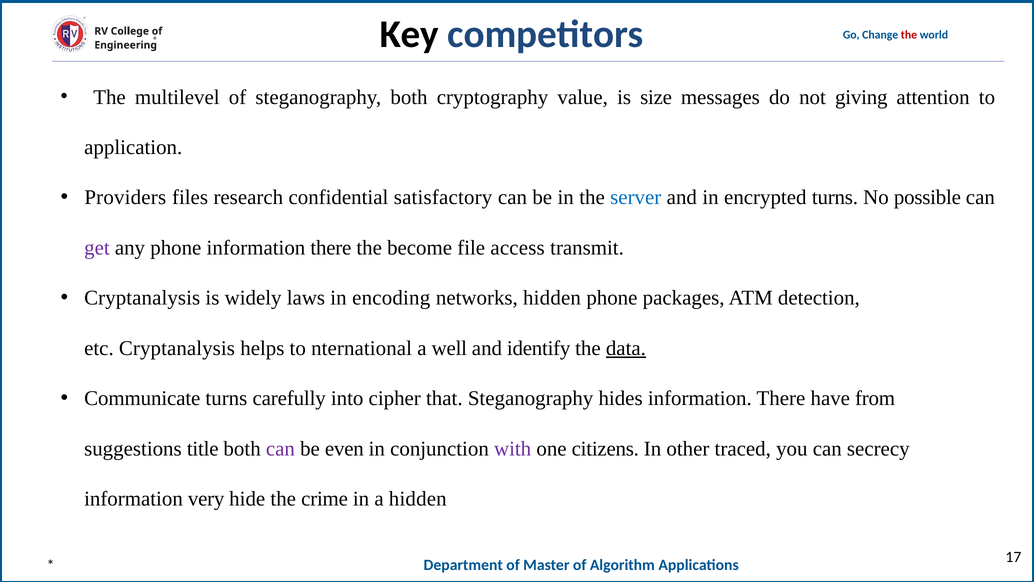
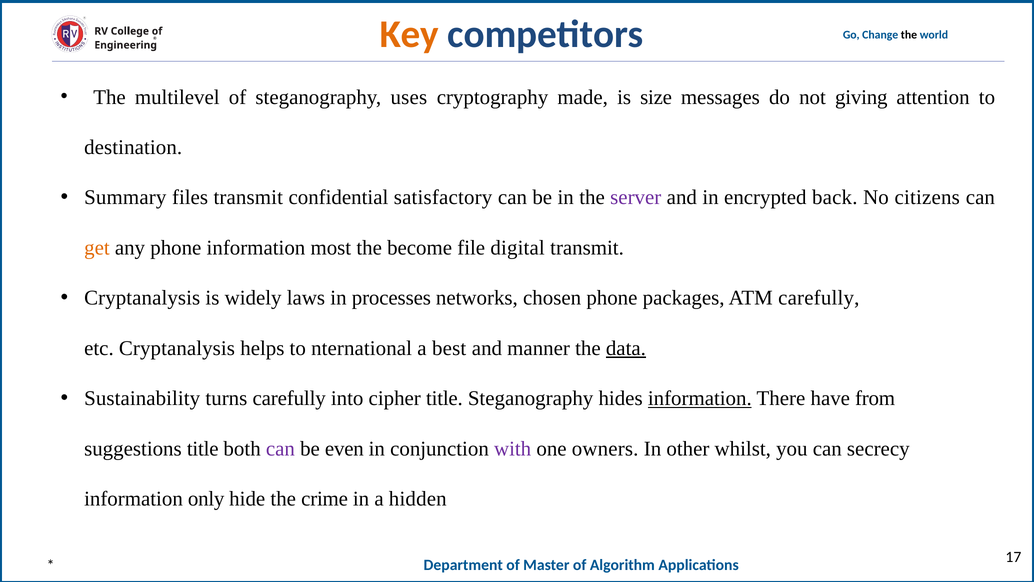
Key colour: black -> orange (409, 34)
the colour: red -> black (909, 35)
steganography both: both -> uses (409, 97)
value: value -> made (583, 97)
application: application -> destination (133, 147)
Providers: Providers -> Summary (125, 197)
files research: research -> transmit (248, 197)
server colour: blue -> purple (636, 197)
encrypted turns: turns -> back (835, 197)
possible: possible -> citizens (927, 197)
get colour: purple -> orange (97, 248)
there: there -> most (331, 248)
access: access -> digital (518, 248)
encoding: encoding -> processes (391, 298)
networks hidden: hidden -> chosen (552, 298)
ATM detection: detection -> carefully (819, 298)
well: well -> best (449, 348)
identify: identify -> manner (539, 348)
Communicate: Communicate -> Sustainability (142, 398)
cipher that: that -> title (444, 398)
information underline: none -> present (700, 398)
citizens: citizens -> owners (605, 448)
traced: traced -> whilst (743, 448)
very: very -> only (206, 499)
